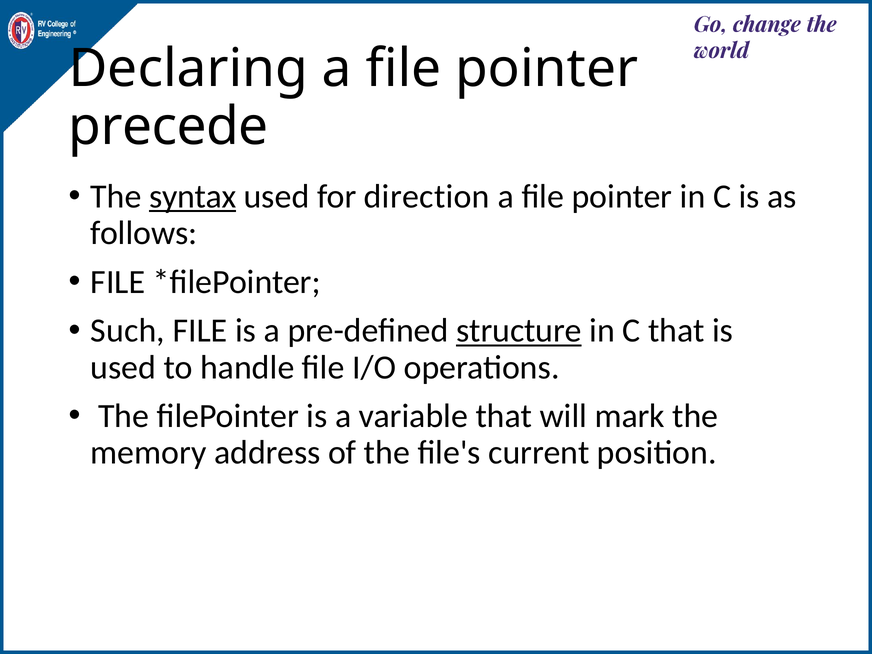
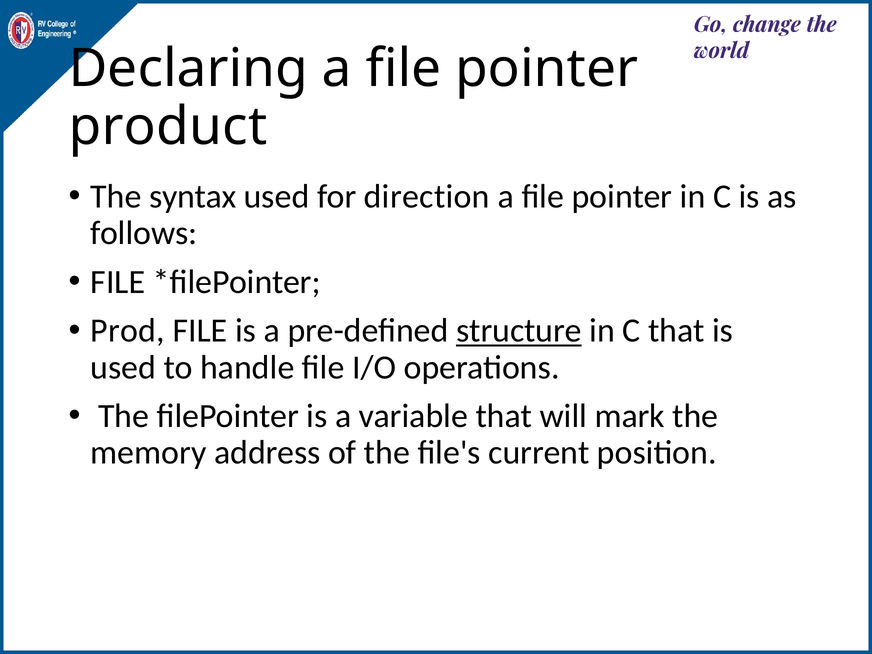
precede: precede -> product (168, 126)
syntax underline: present -> none (193, 197)
Such: Such -> Prod (128, 331)
